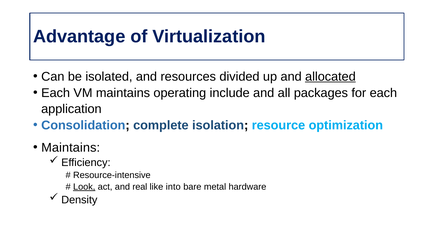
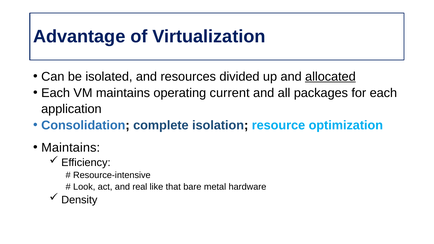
include: include -> current (230, 93)
Look underline: present -> none (84, 187)
into: into -> that (173, 187)
